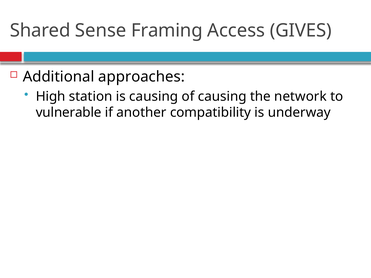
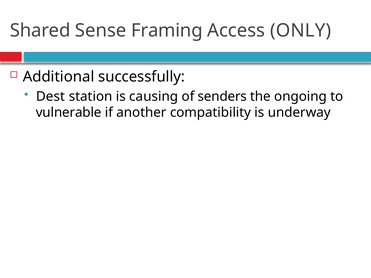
GIVES: GIVES -> ONLY (301, 31)
approaches: approaches -> successfully (142, 77)
High: High -> Dest (51, 96)
of causing: causing -> senders (222, 96)
network: network -> ongoing (301, 96)
